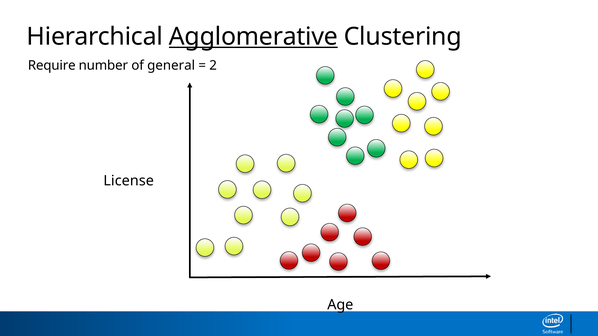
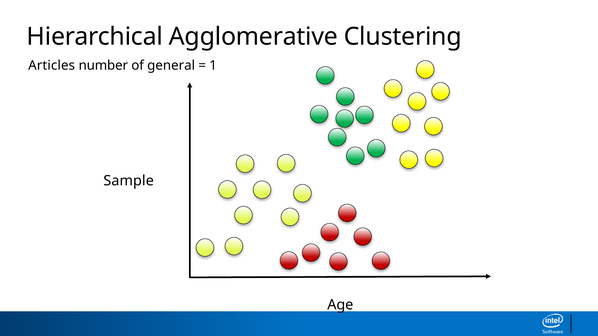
Agglomerative underline: present -> none (253, 37)
Require: Require -> Articles (52, 65)
2: 2 -> 1 (213, 65)
License: License -> Sample (129, 181)
